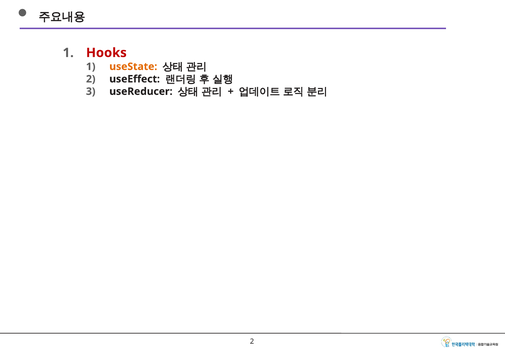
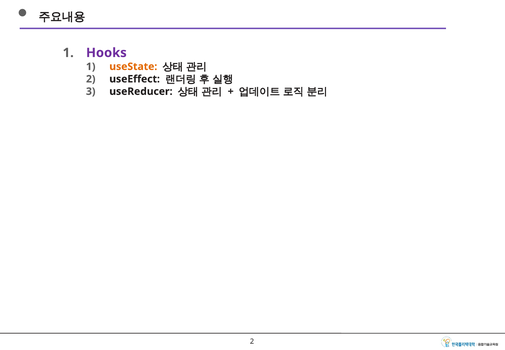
Hooks colour: red -> purple (106, 53)
